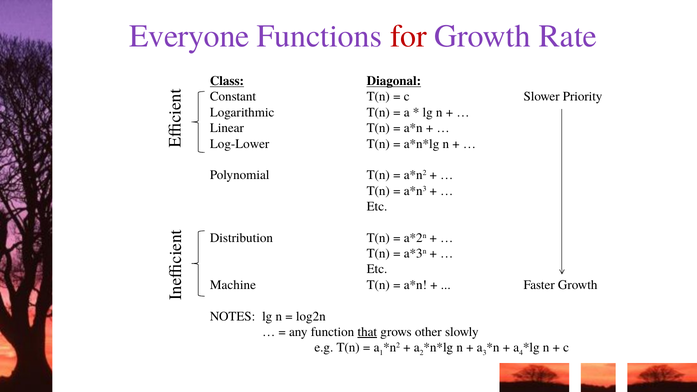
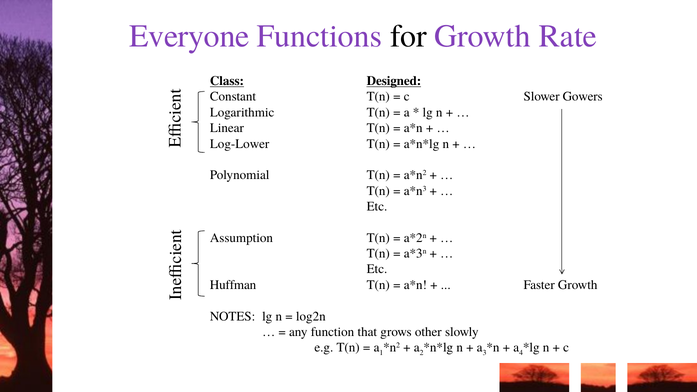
for colour: red -> black (408, 36)
Diagonal: Diagonal -> Designed (394, 81)
Priority: Priority -> Gowers (583, 97)
Distribution: Distribution -> Assumption (241, 238)
Machine: Machine -> Huffman (233, 285)
that underline: present -> none (367, 332)
